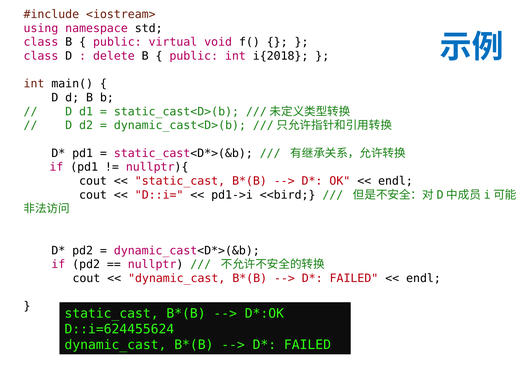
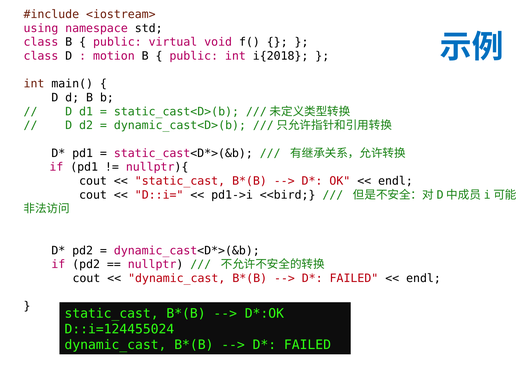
delete: delete -> motion (114, 56)
D::i=624455624: D::i=624455624 -> D::i=124455024 (119, 329)
